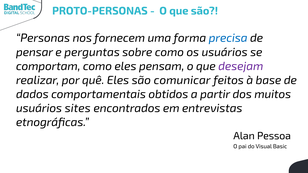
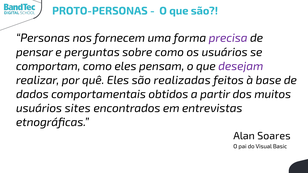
precisa colour: blue -> purple (228, 38)
comunicar: comunicar -> realizadas (182, 80)
Pessoa: Pessoa -> Soares (274, 136)
